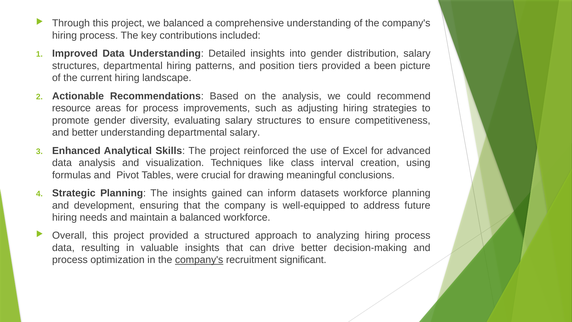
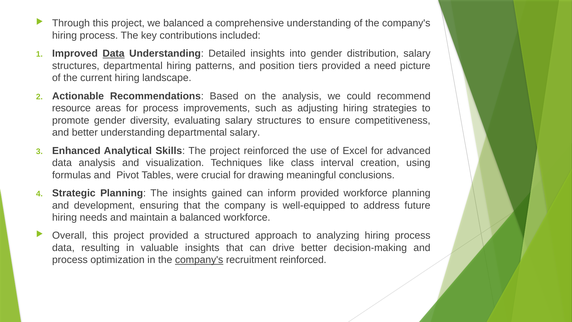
Data underline: none -> present (114, 54)
been: been -> need (385, 66)
inform datasets: datasets -> provided (320, 193)
recruitment significant: significant -> reinforced (303, 260)
